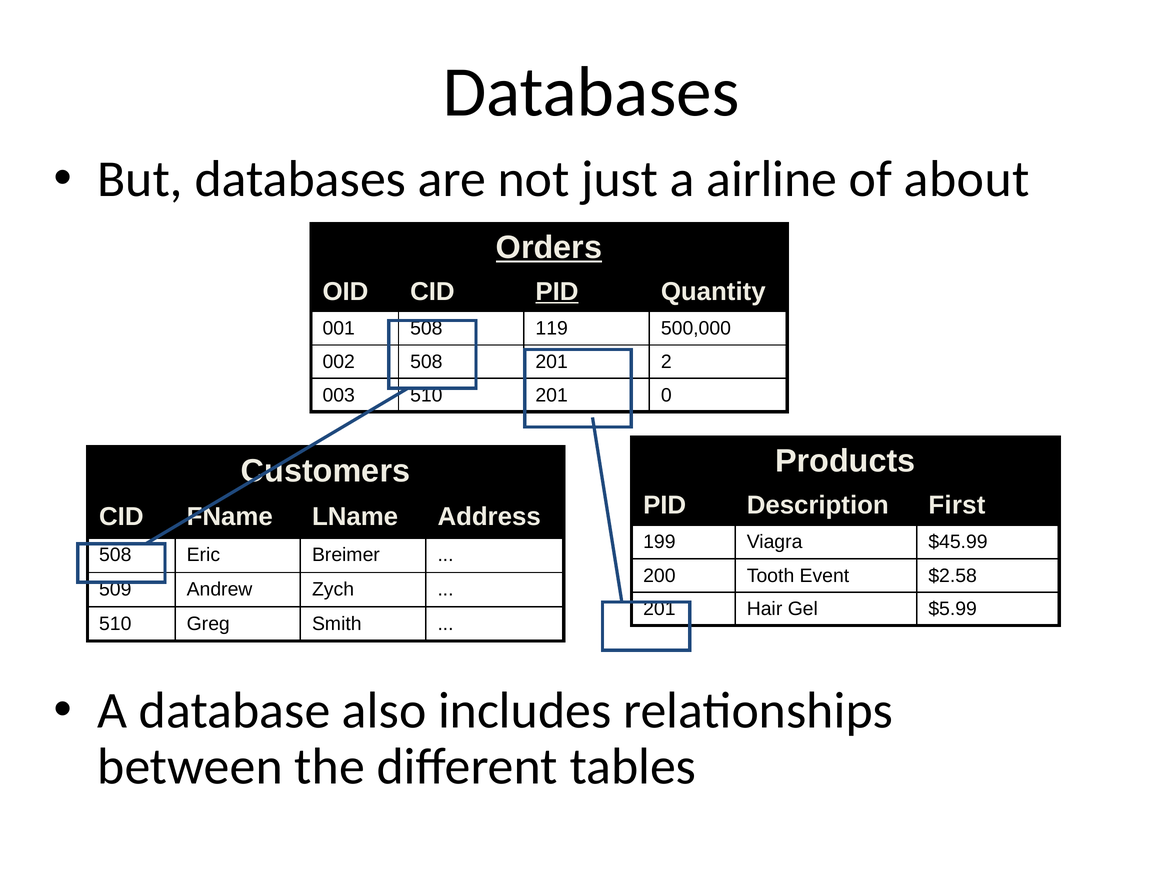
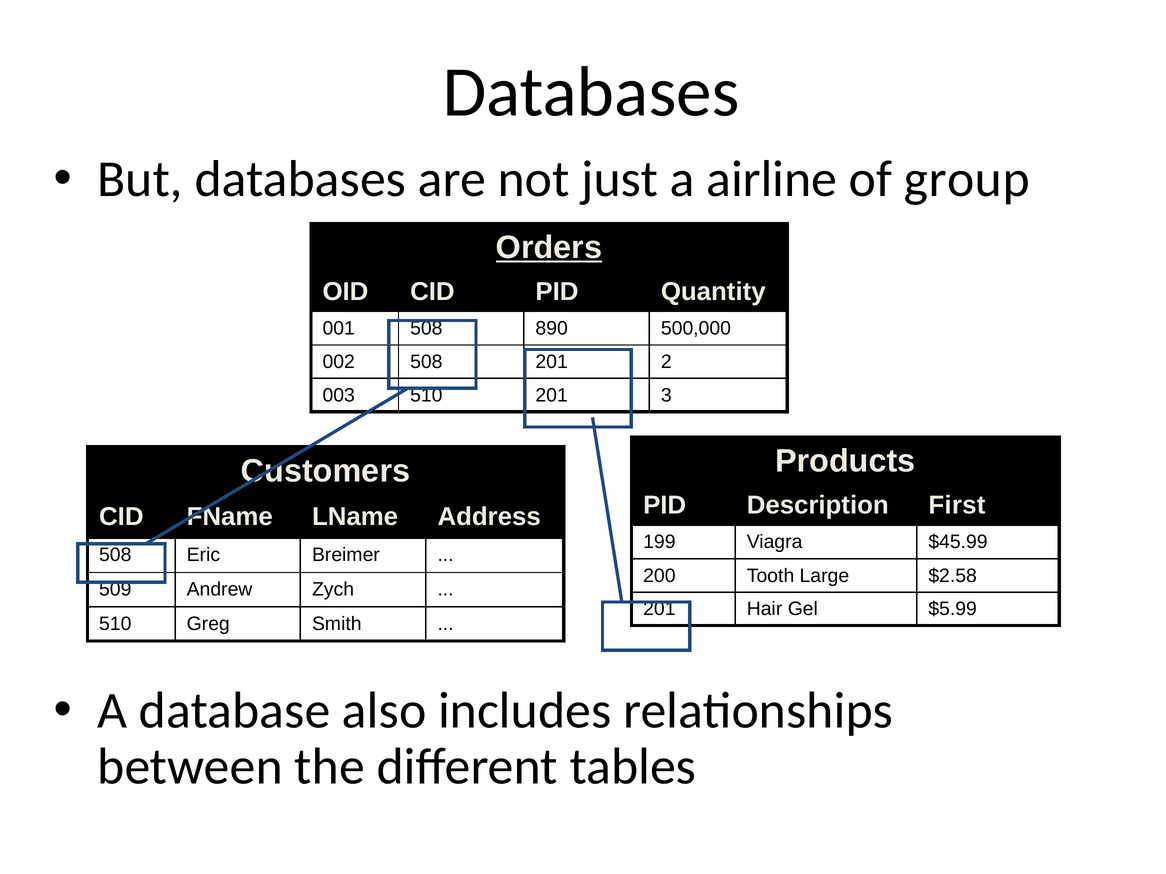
about: about -> group (967, 179)
PID underline: present -> none (557, 292)
119: 119 -> 890 (552, 329)
0: 0 -> 3 (666, 396)
Event: Event -> Large (824, 576)
